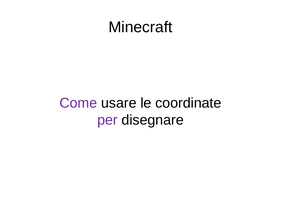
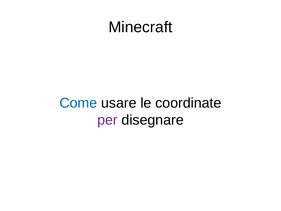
Come colour: purple -> blue (78, 103)
